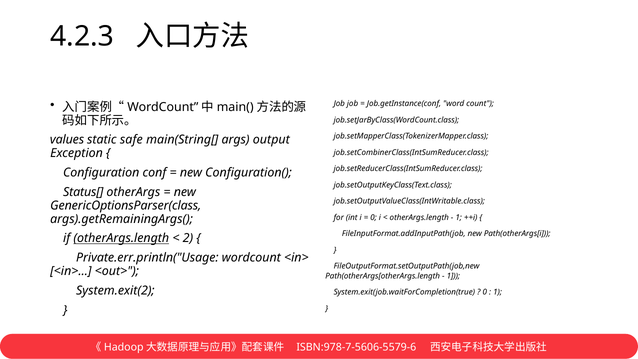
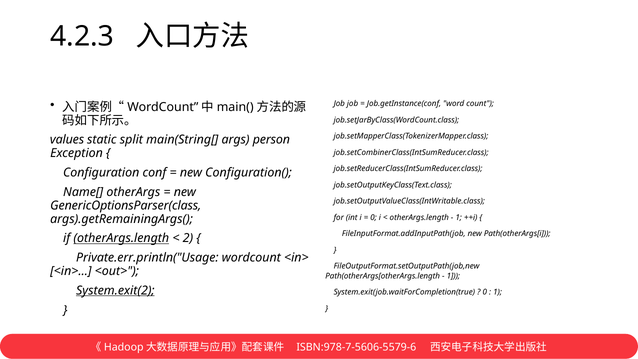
safe: safe -> split (131, 140)
output: output -> person (271, 140)
Status[: Status[ -> Name[ (83, 192)
System.exit(2 underline: none -> present (115, 290)
